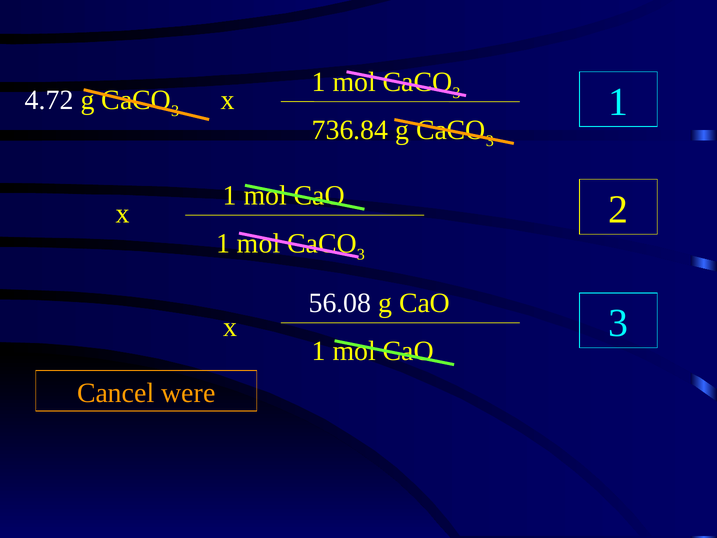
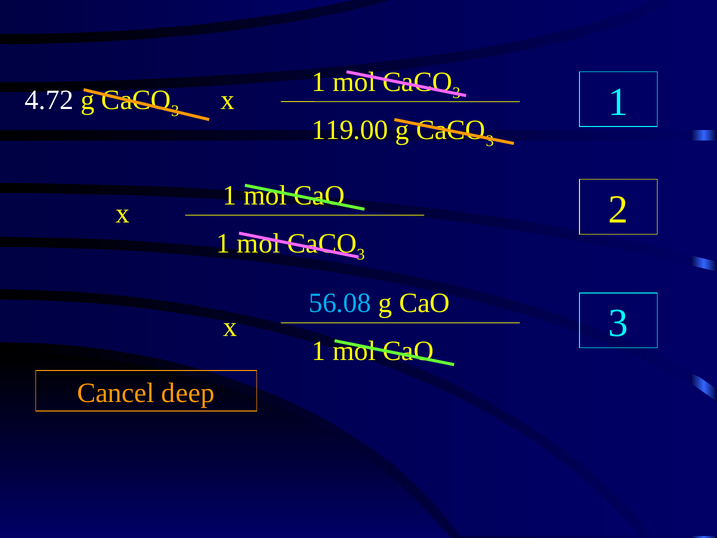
736.84: 736.84 -> 119.00 (350, 130)
56.08 colour: white -> light blue (340, 303)
were: were -> deep (188, 393)
